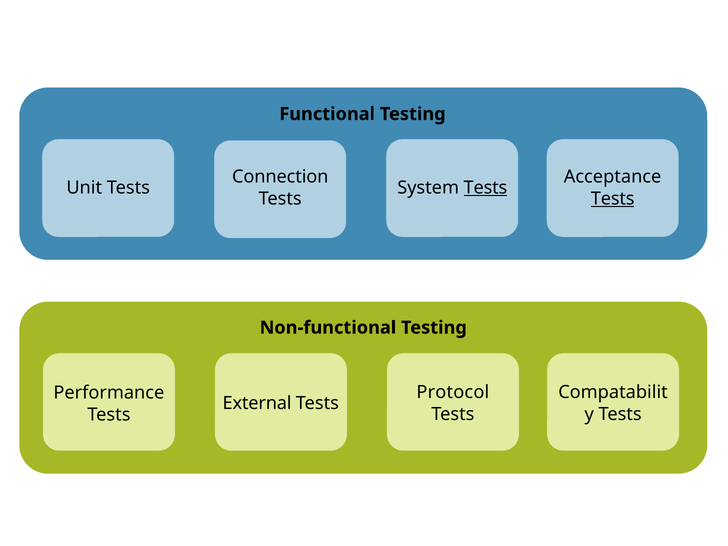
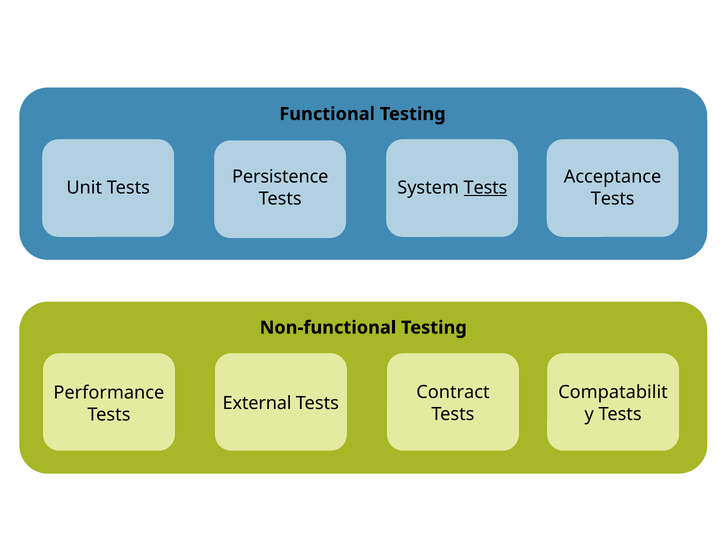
Connection: Connection -> Persistence (280, 177)
Tests underline: present -> none (613, 199)
Protocol: Protocol -> Contract (453, 392)
